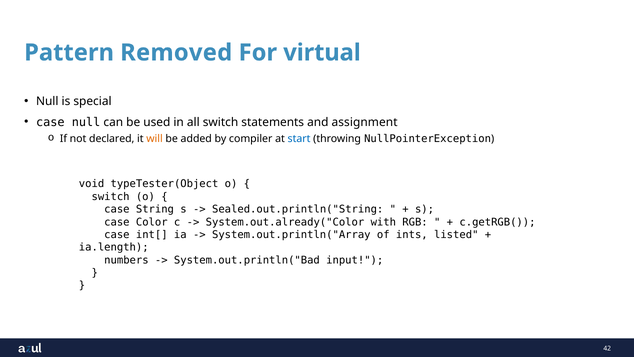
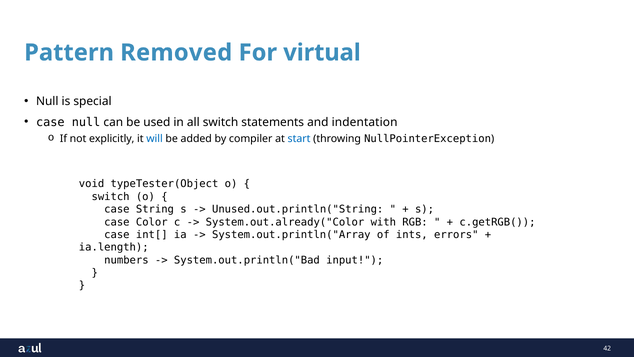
assignment: assignment -> indentation (365, 122)
declared: declared -> explicitly (112, 139)
will colour: orange -> blue (155, 139)
Sealed.out.println("String: Sealed.out.println("String -> Unused.out.println("String (298, 209)
listed: listed -> errors (456, 235)
